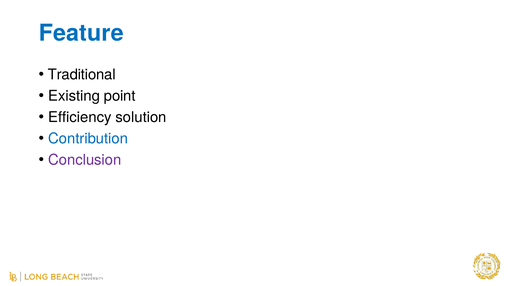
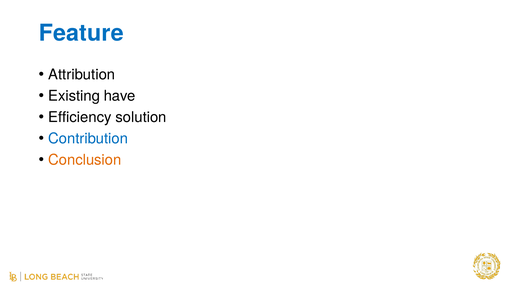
Traditional: Traditional -> Attribution (82, 75)
point: point -> have (120, 96)
Conclusion colour: purple -> orange (85, 160)
